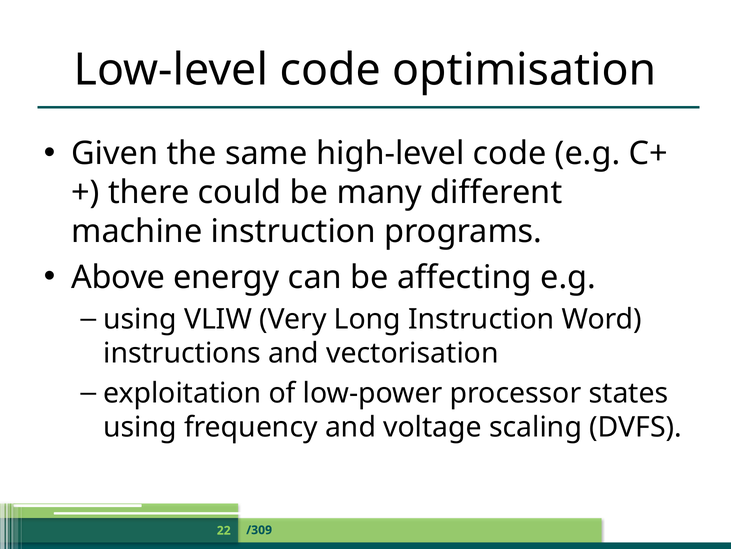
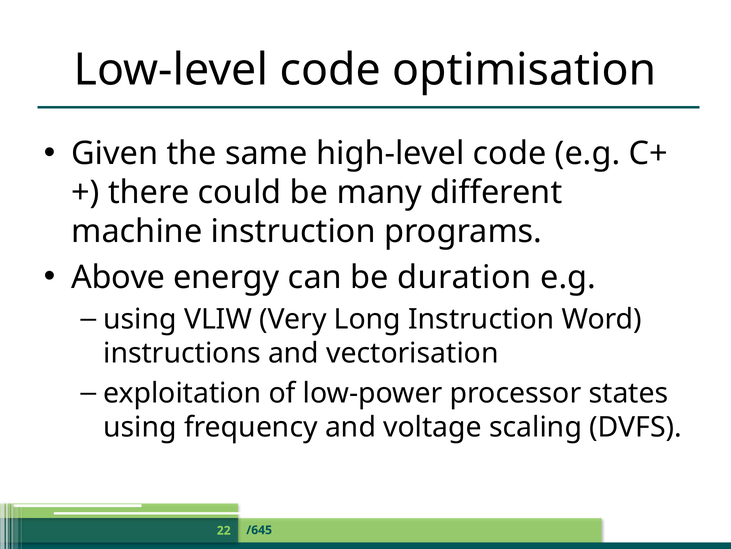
affecting: affecting -> duration (464, 277)
/309: /309 -> /645 (259, 529)
